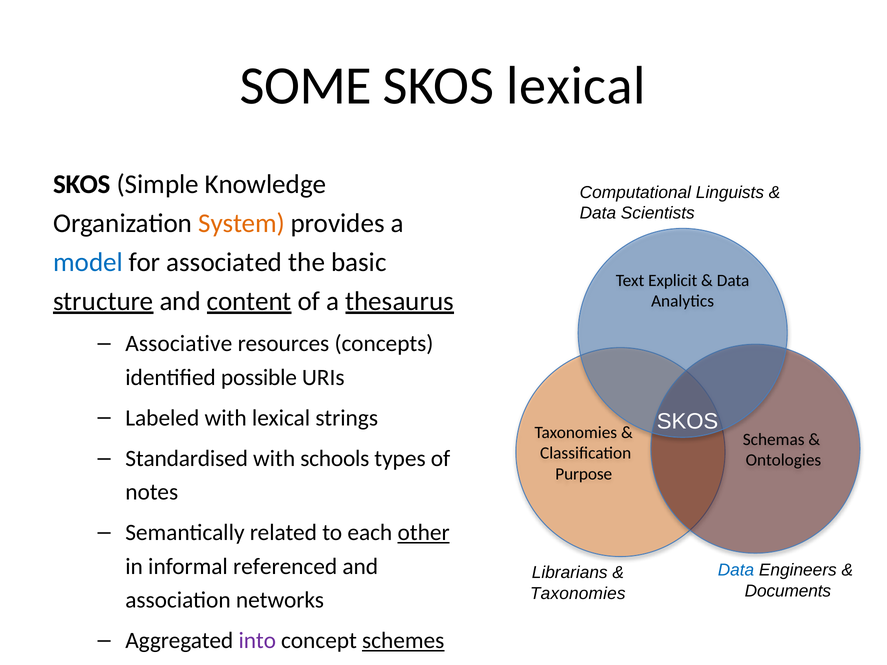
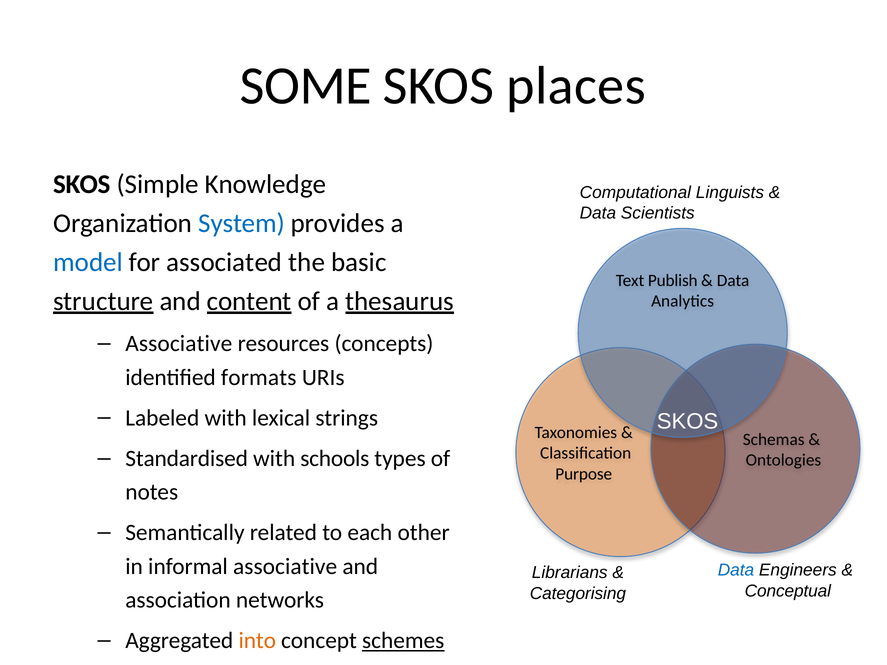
SKOS lexical: lexical -> places (576, 86)
System colour: orange -> blue (242, 223)
Explicit: Explicit -> Publish (673, 281)
possible: possible -> formats (259, 378)
other underline: present -> none (424, 533)
informal referenced: referenced -> associative (285, 567)
Documents: Documents -> Conceptual (788, 591)
Taxonomies: Taxonomies -> Categorising (578, 594)
into colour: purple -> orange (257, 641)
